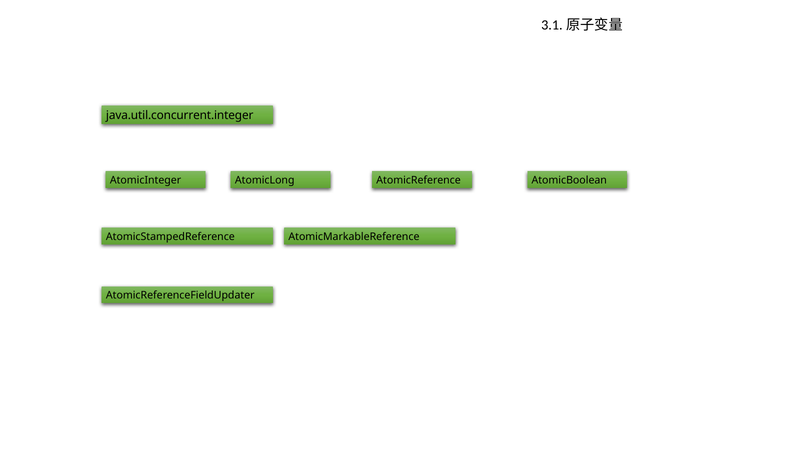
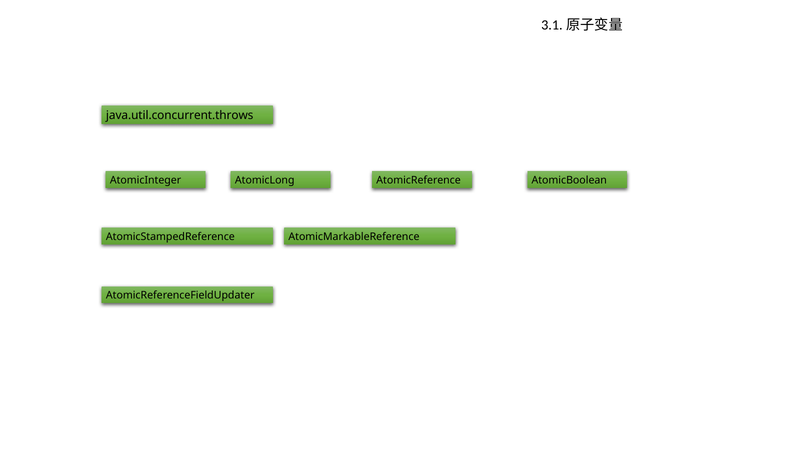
java.util.concurrent.integer: java.util.concurrent.integer -> java.util.concurrent.throws (180, 115)
